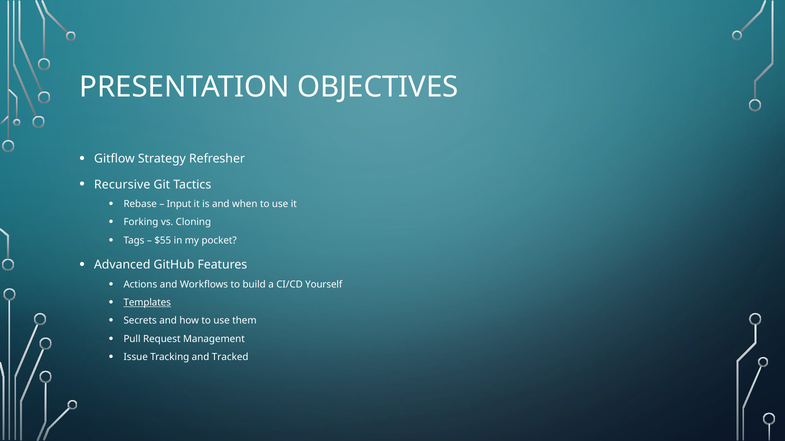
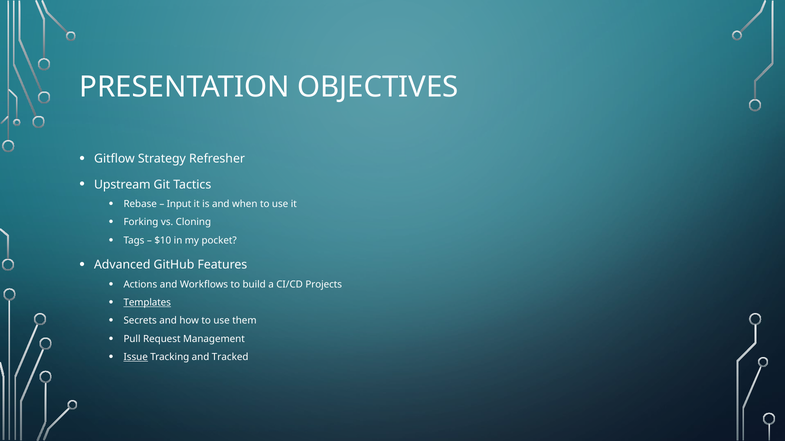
Recursive: Recursive -> Upstream (122, 185)
$55: $55 -> $10 (163, 241)
Yourself: Yourself -> Projects (324, 285)
Issue underline: none -> present (136, 357)
